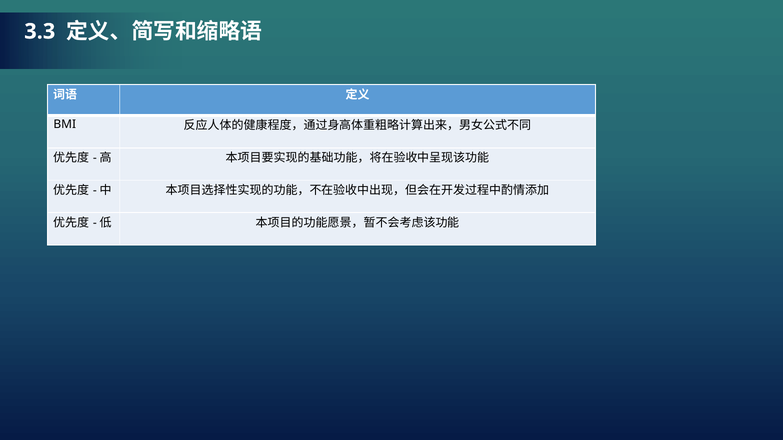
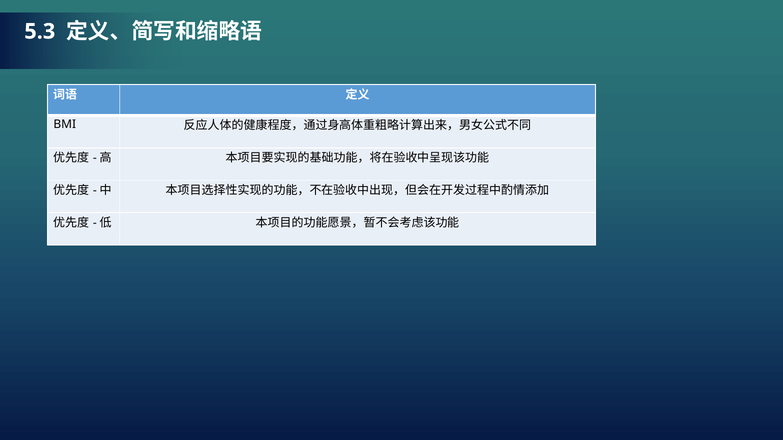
3.3: 3.3 -> 5.3 (40, 31)
